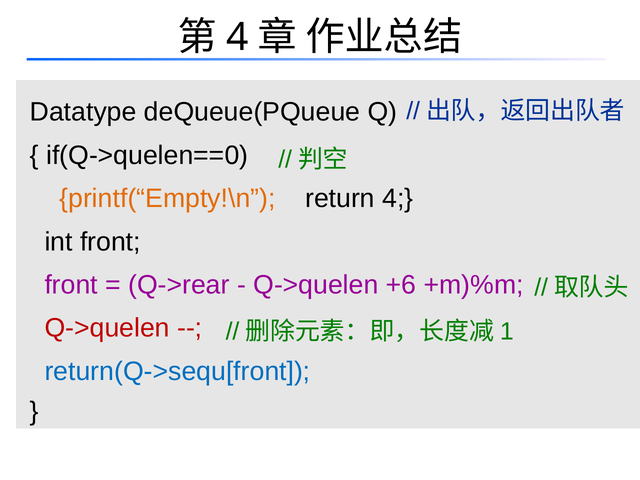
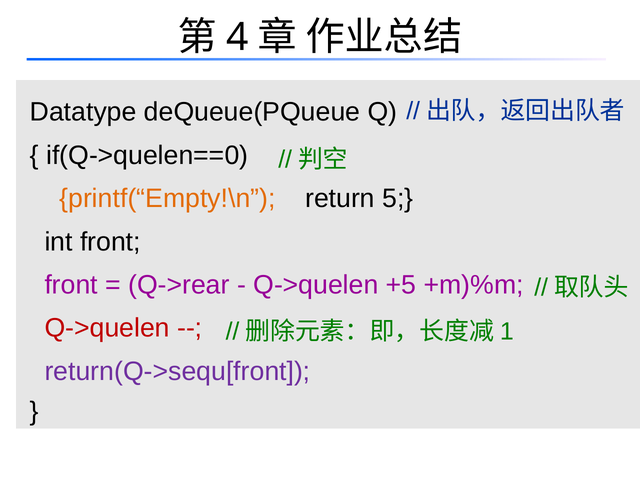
return 4: 4 -> 5 (398, 199)
+6: +6 -> +5 (401, 285)
return(Q->sequ[front colour: blue -> purple (177, 371)
